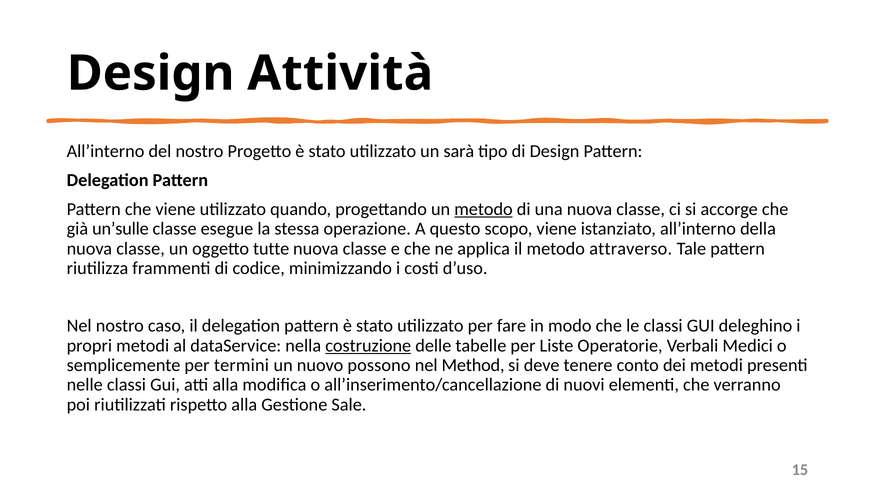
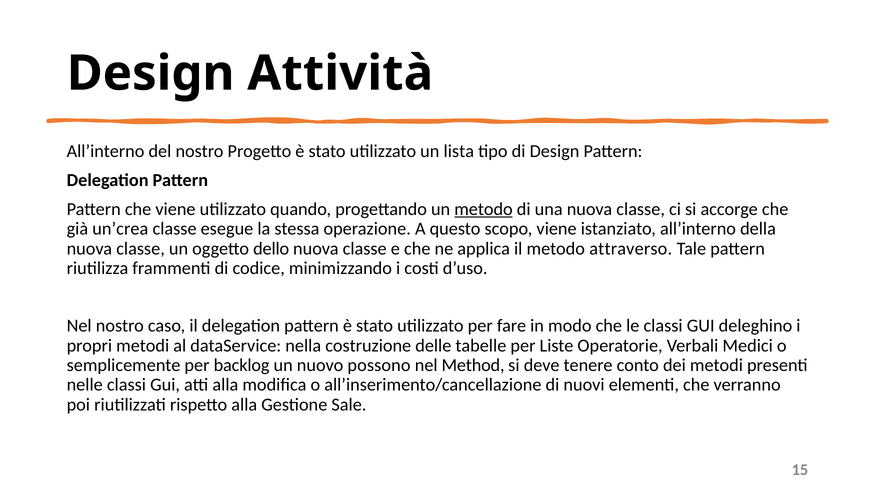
sarà: sarà -> lista (459, 152)
un’sulle: un’sulle -> un’crea (120, 229)
tutte: tutte -> dello (271, 249)
costruzione underline: present -> none (368, 346)
termini: termini -> backlog (242, 365)
